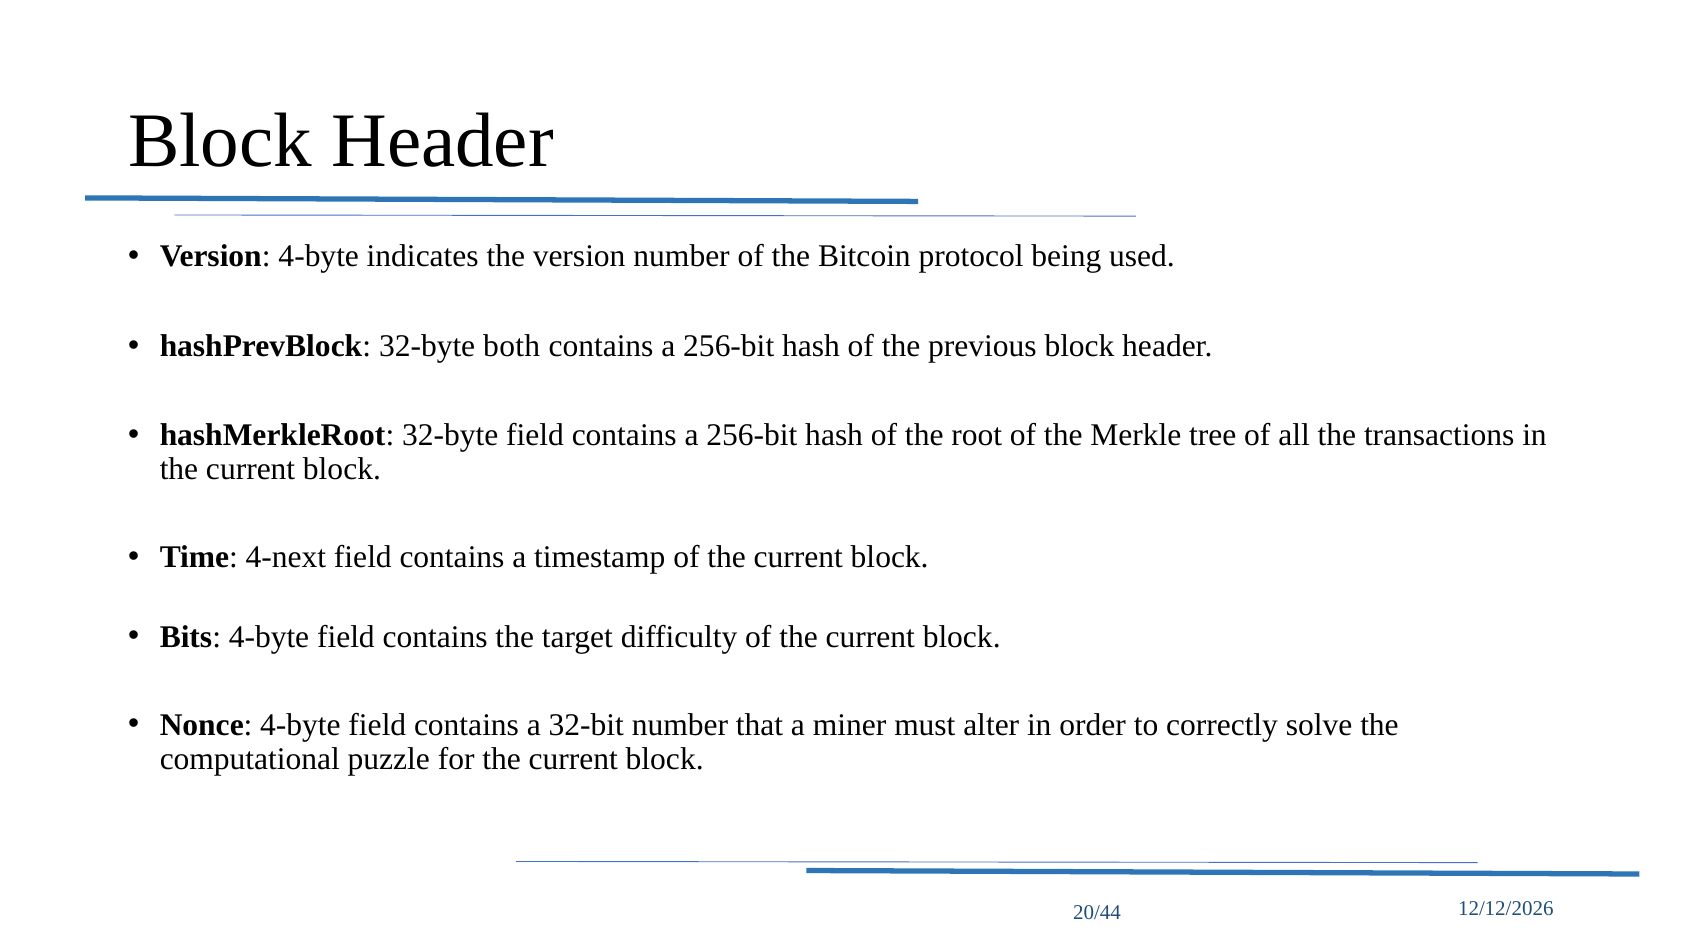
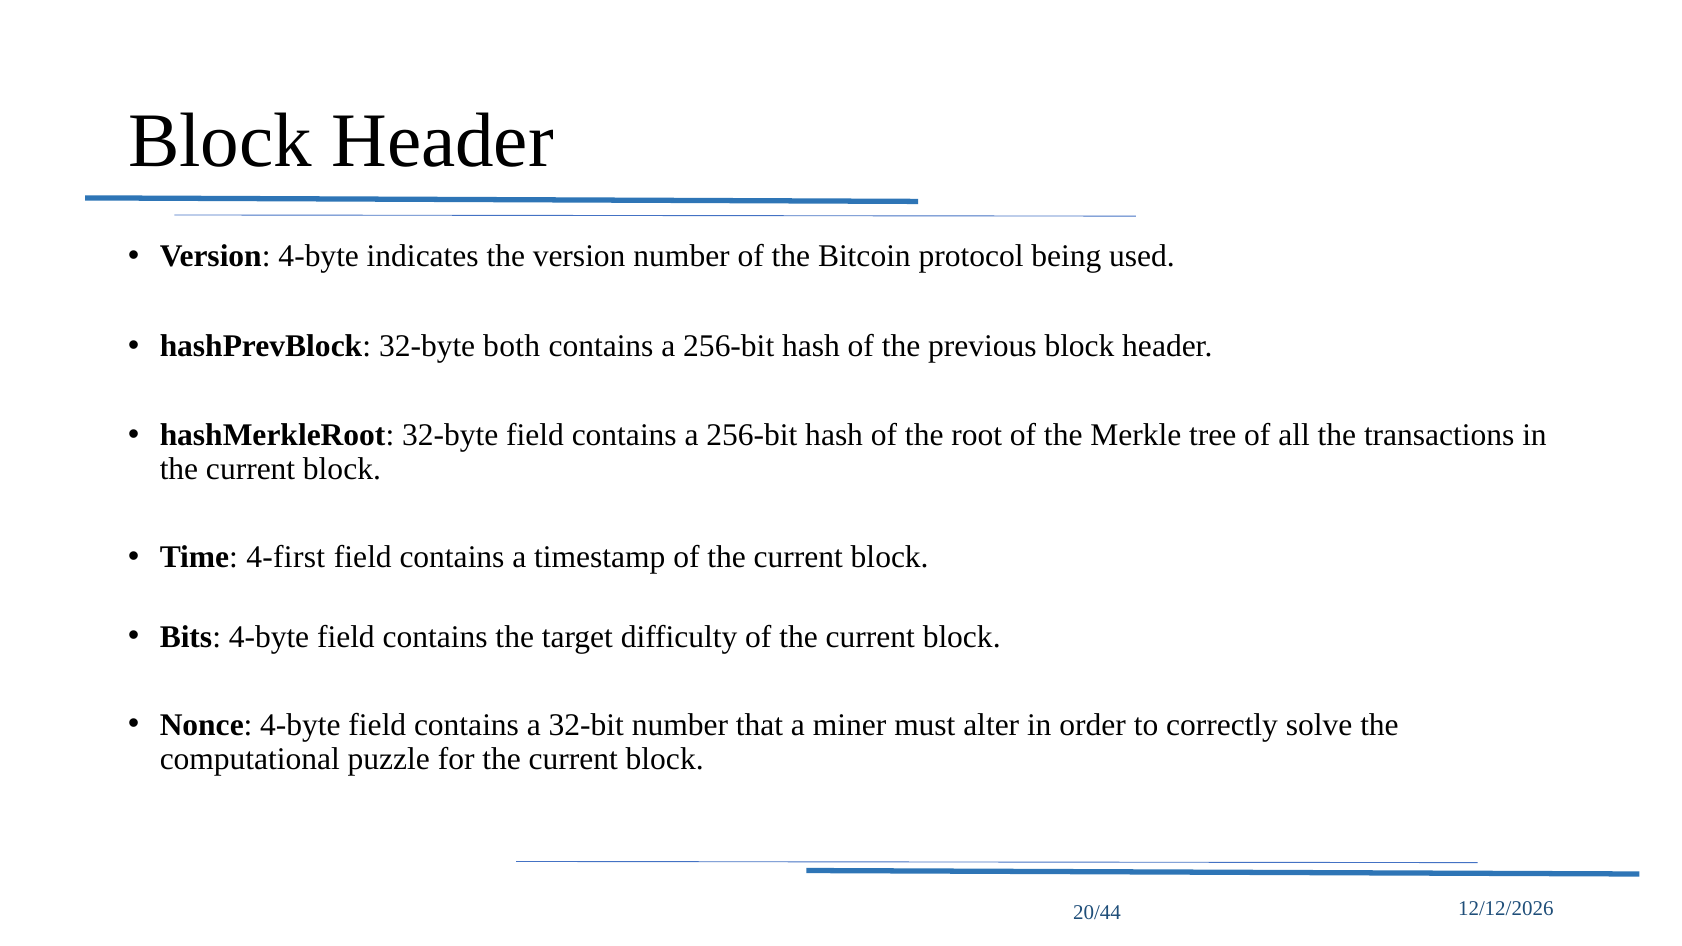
4-next: 4-next -> 4-first (286, 557)
